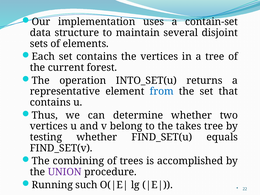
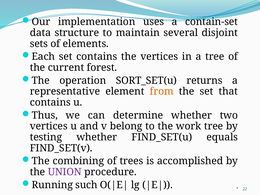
INTO_SET(u: INTO_SET(u -> SORT_SET(u (146, 81)
from colour: blue -> orange (162, 91)
takes: takes -> work (189, 126)
